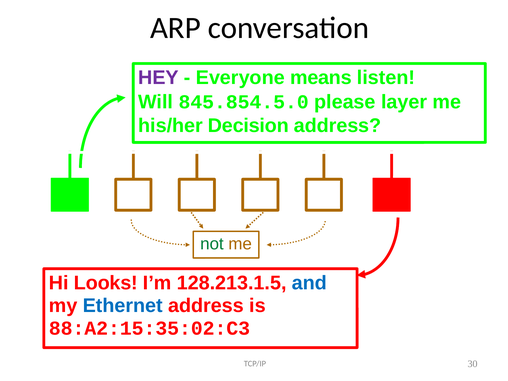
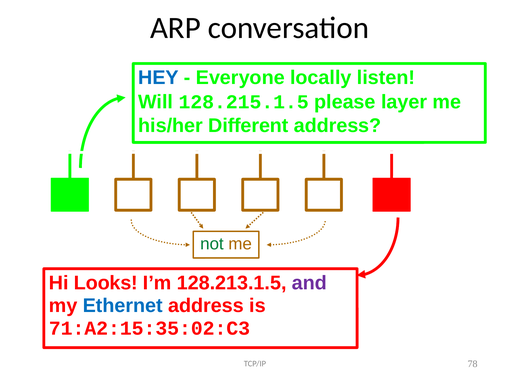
HEY colour: purple -> blue (159, 78)
means: means -> locally (321, 78)
845.854.5.0: 845.854.5.0 -> 128.215.1.5 (244, 102)
Decision: Decision -> Different (248, 126)
and colour: blue -> purple (309, 283)
88:A2:15:35:02:C3: 88:A2:15:35:02:C3 -> 71:A2:15:35:02:C3 (149, 328)
30: 30 -> 78 (473, 364)
